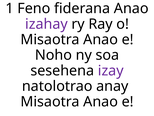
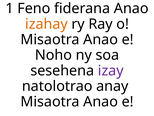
izahay colour: purple -> orange (46, 24)
